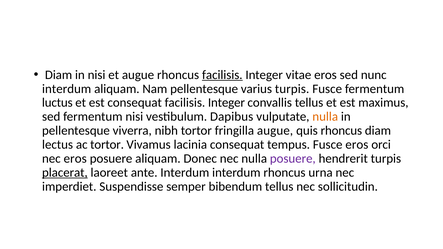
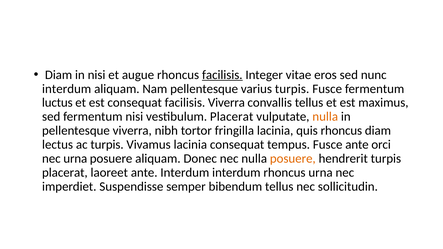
consequat facilisis Integer: Integer -> Viverra (226, 103)
vestibulum Dapibus: Dapibus -> Placerat (232, 117)
fringilla augue: augue -> lacinia (275, 131)
ac tortor: tortor -> turpis (107, 145)
Fusce eros: eros -> ante (357, 145)
nec eros: eros -> urna (75, 159)
posuere colour: purple -> orange (293, 159)
placerat underline: present -> none (65, 173)
